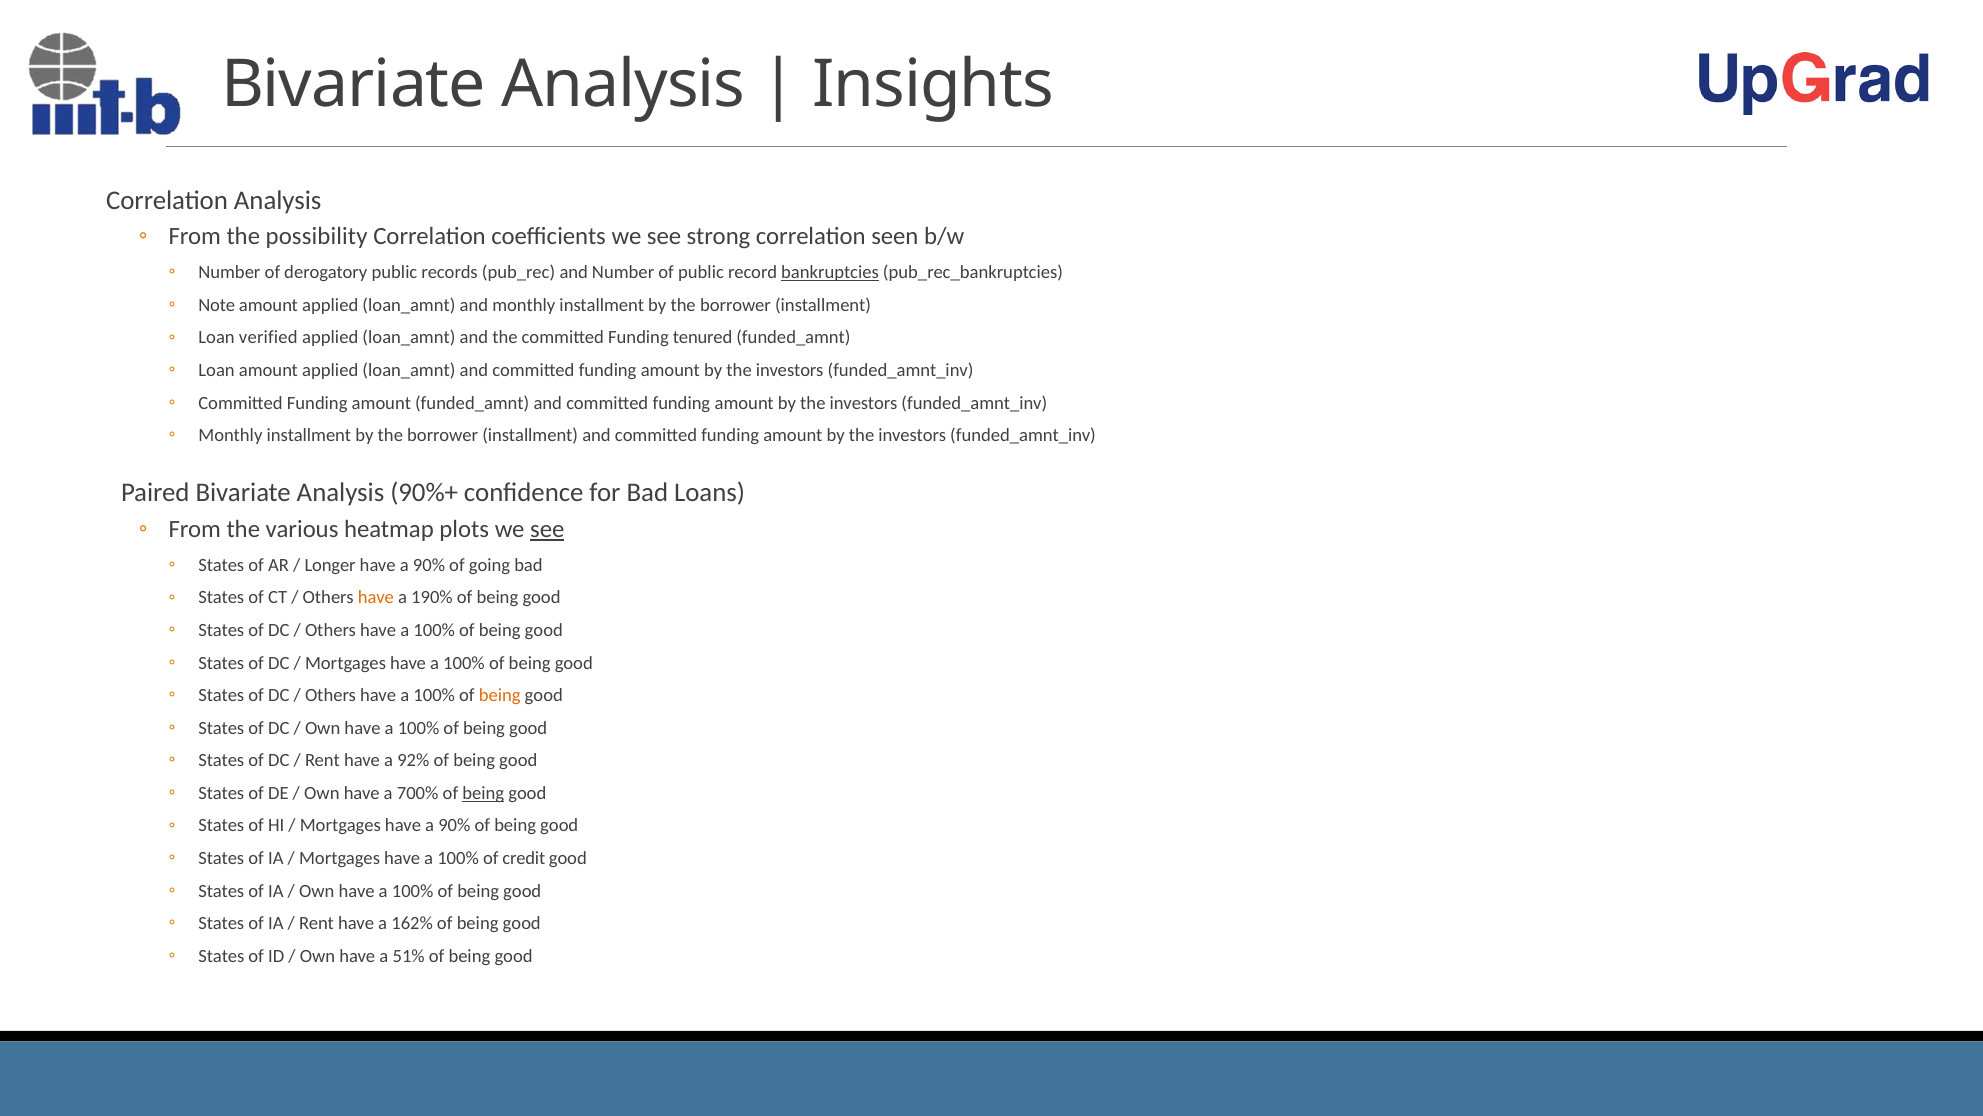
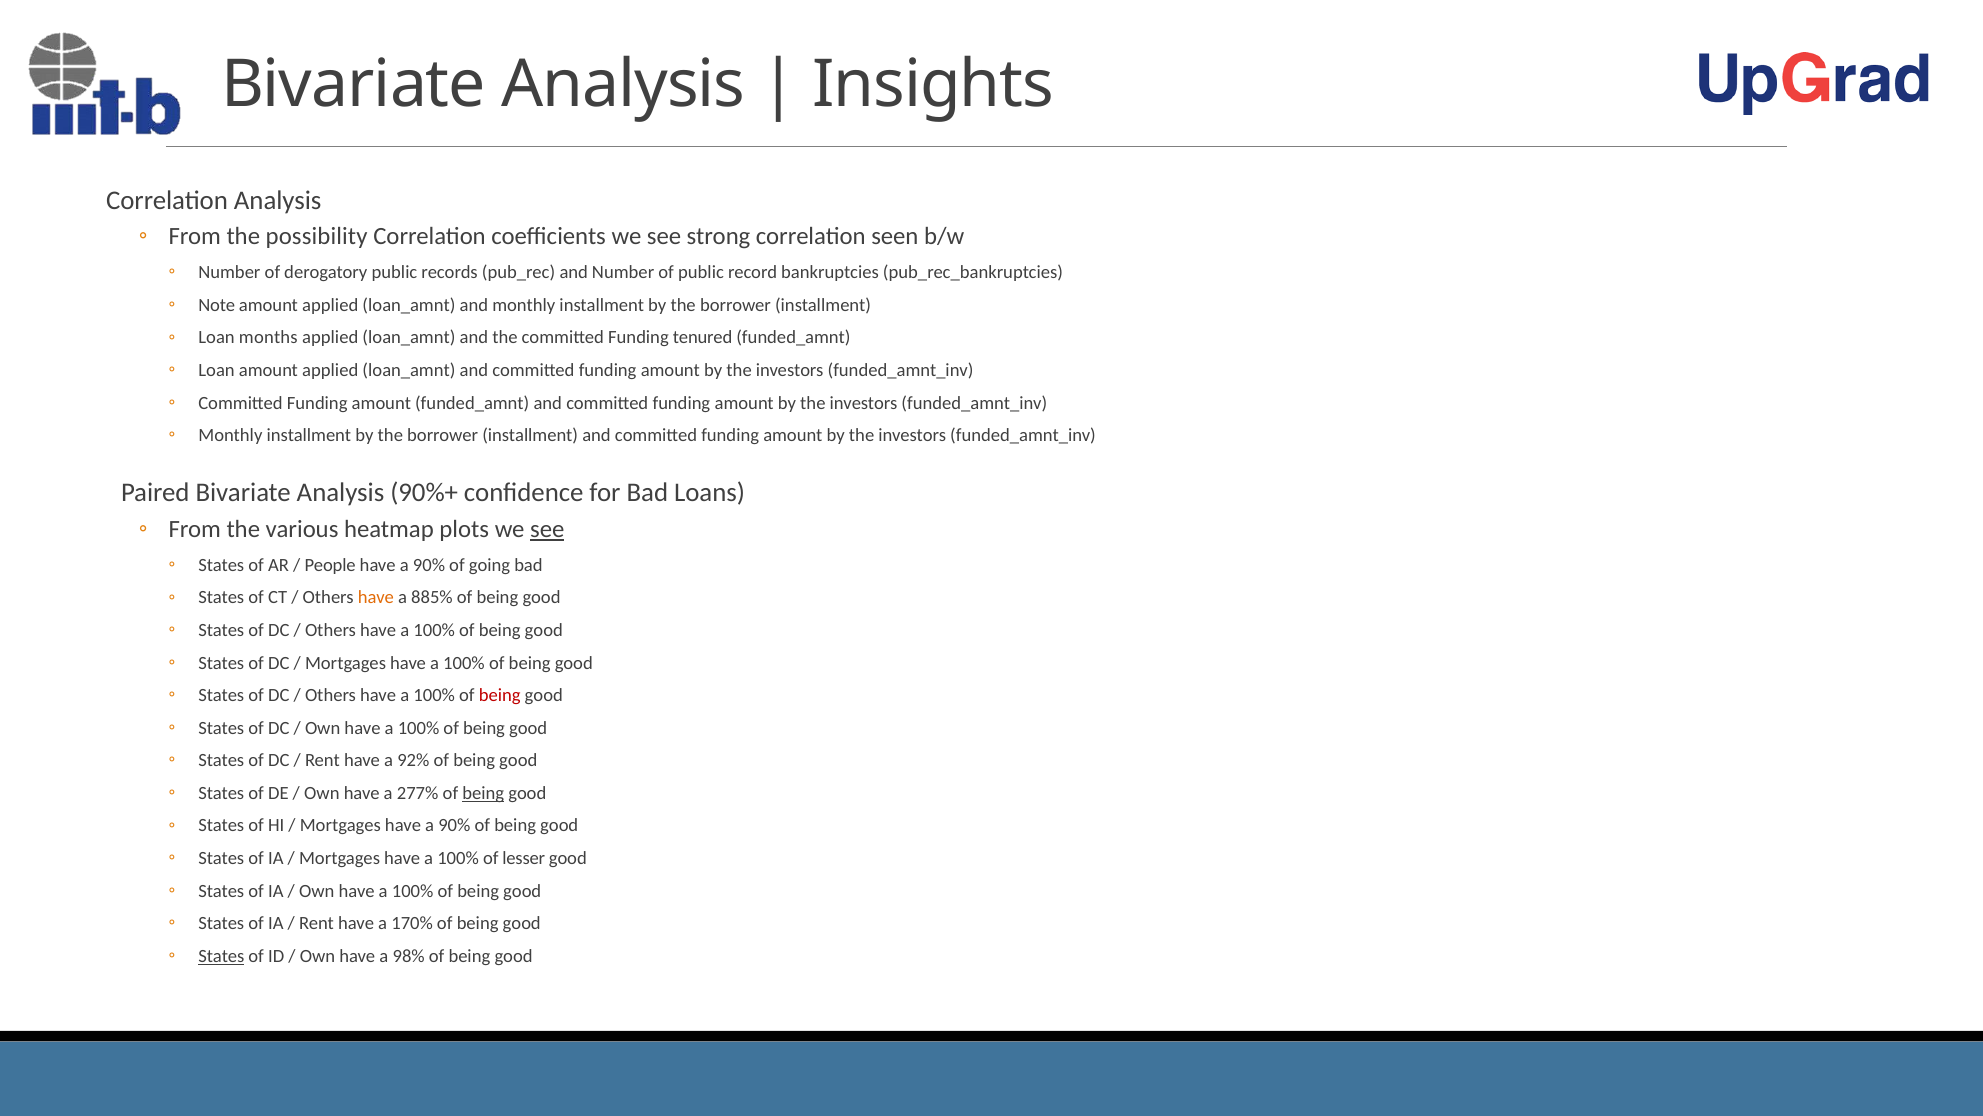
bankruptcies underline: present -> none (830, 273)
verified: verified -> months (268, 338)
Longer: Longer -> People (330, 565)
190%: 190% -> 885% (432, 598)
being colour: orange -> red (500, 695)
700%: 700% -> 277% (418, 793)
credit: credit -> lesser (524, 858)
162%: 162% -> 170% (412, 923)
States underline: none -> present (221, 956)
51%: 51% -> 98% (409, 956)
